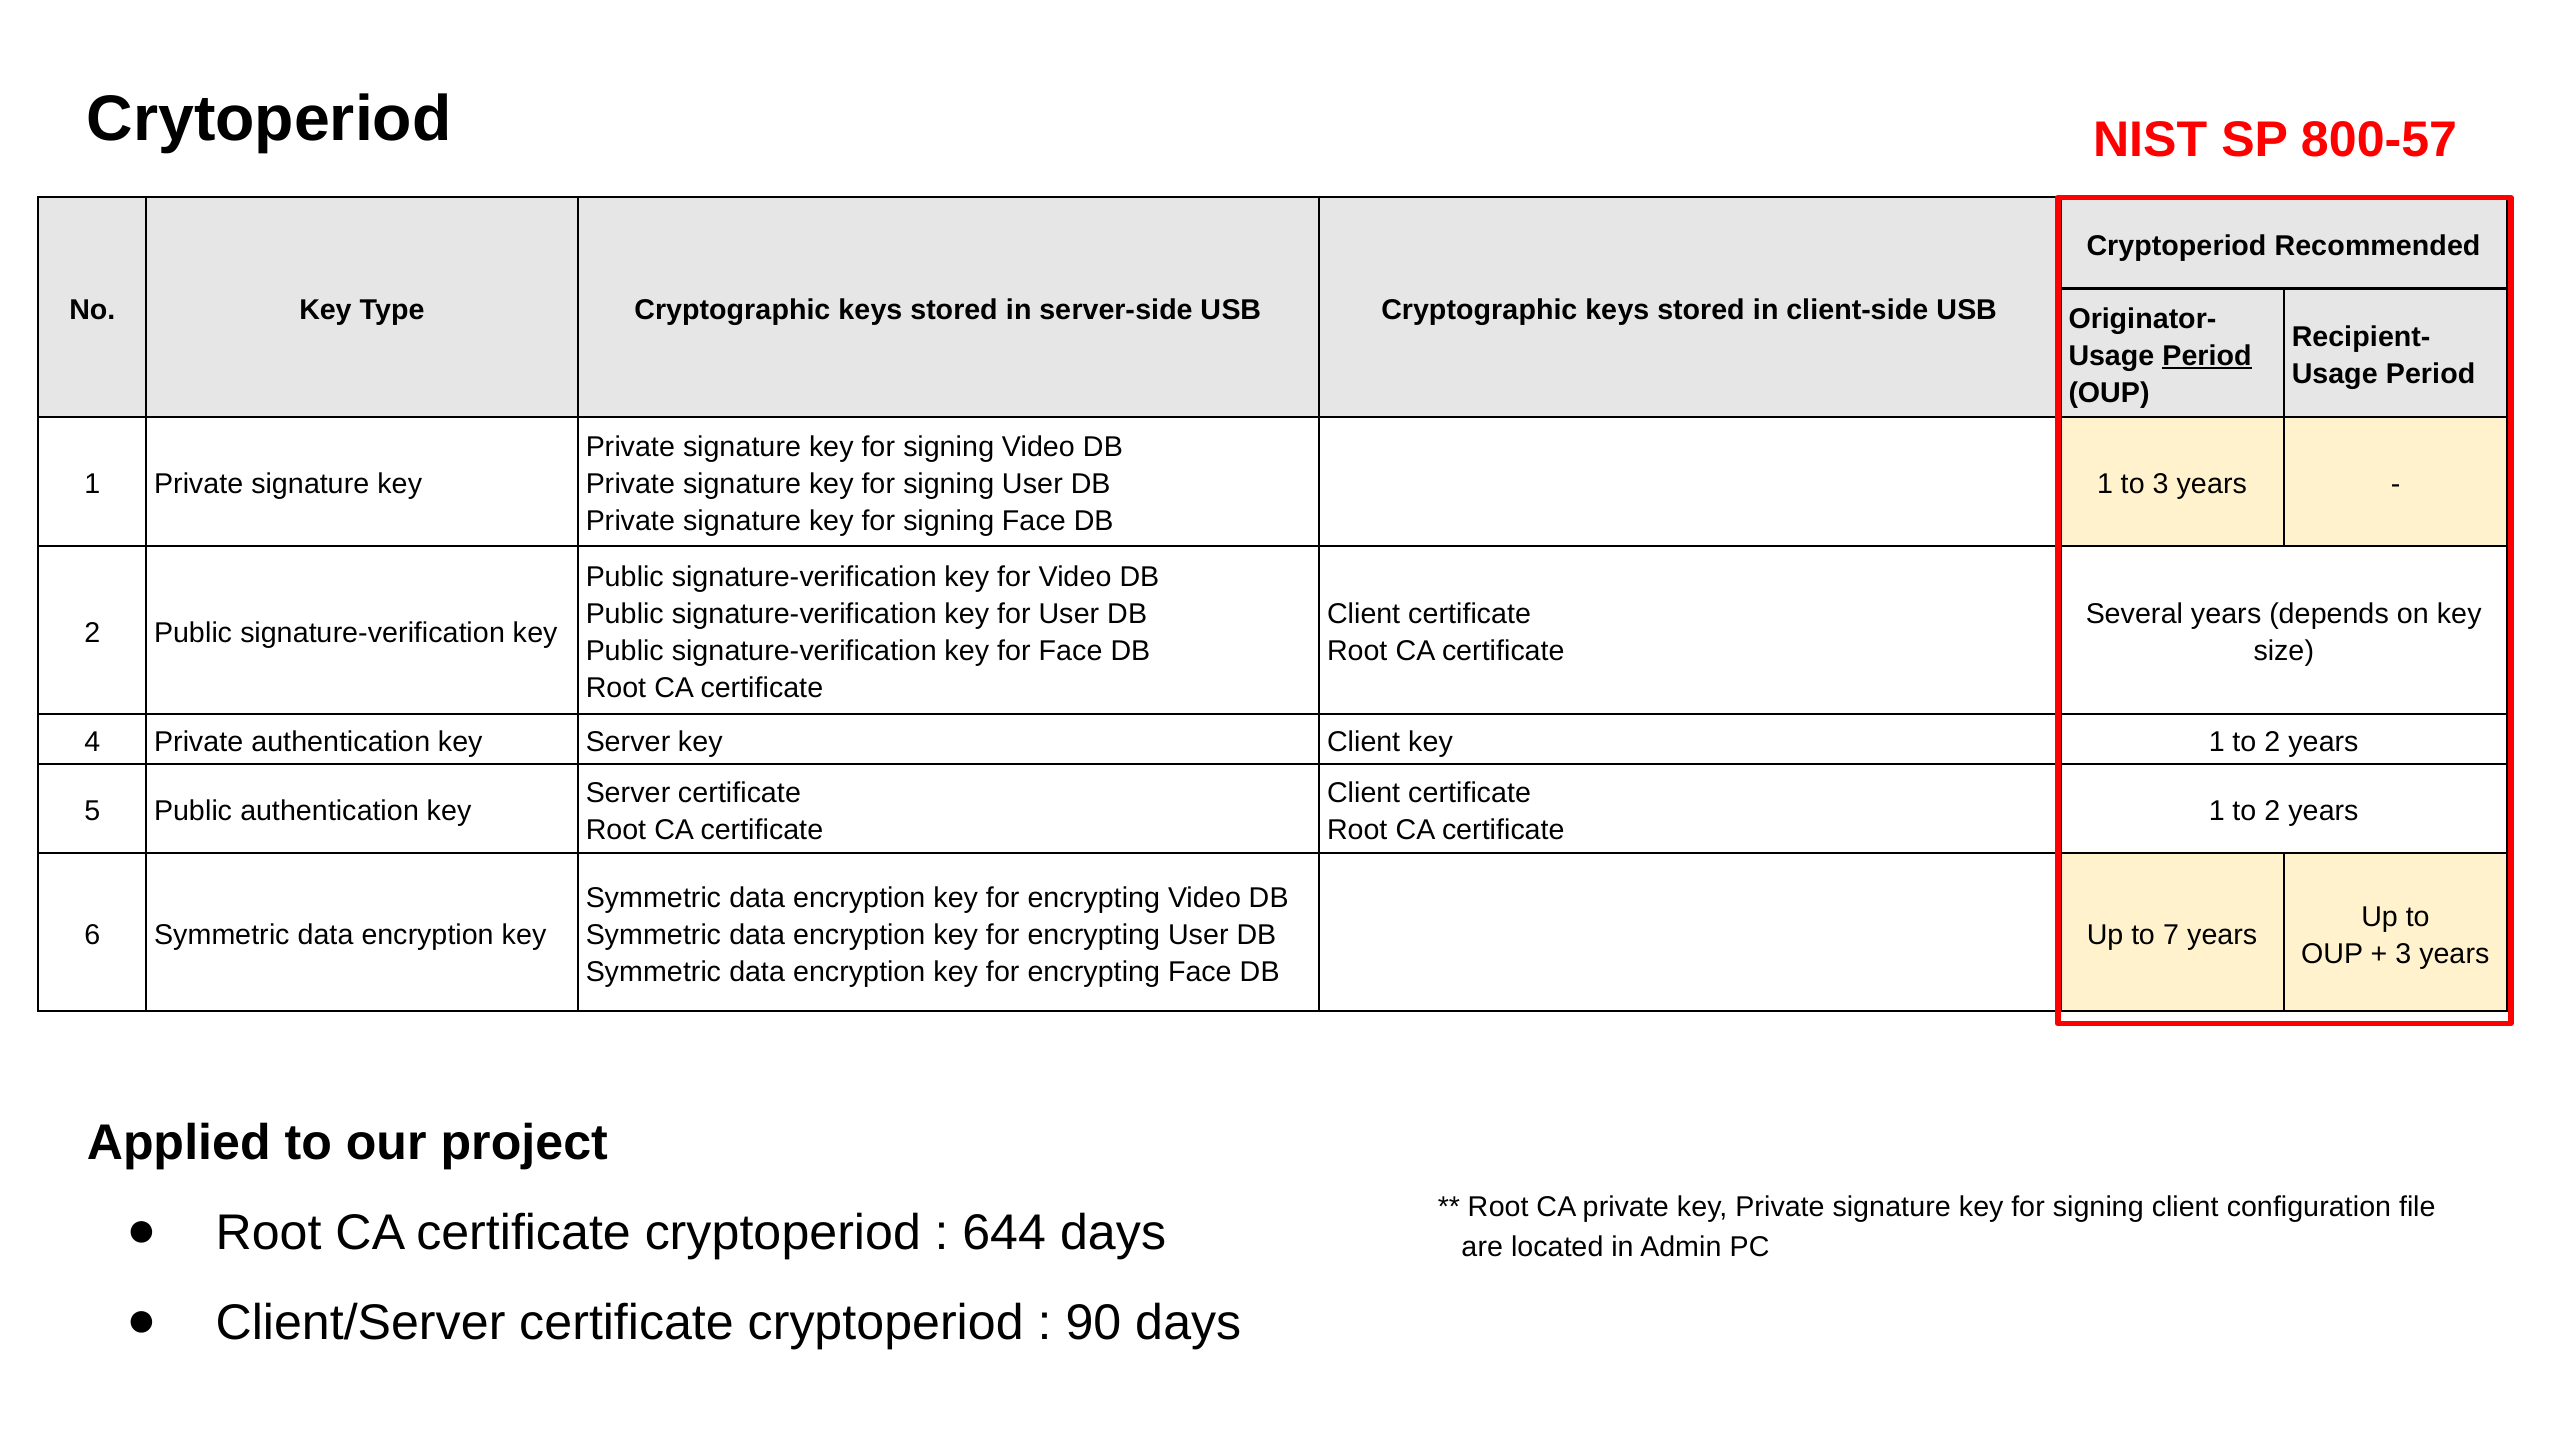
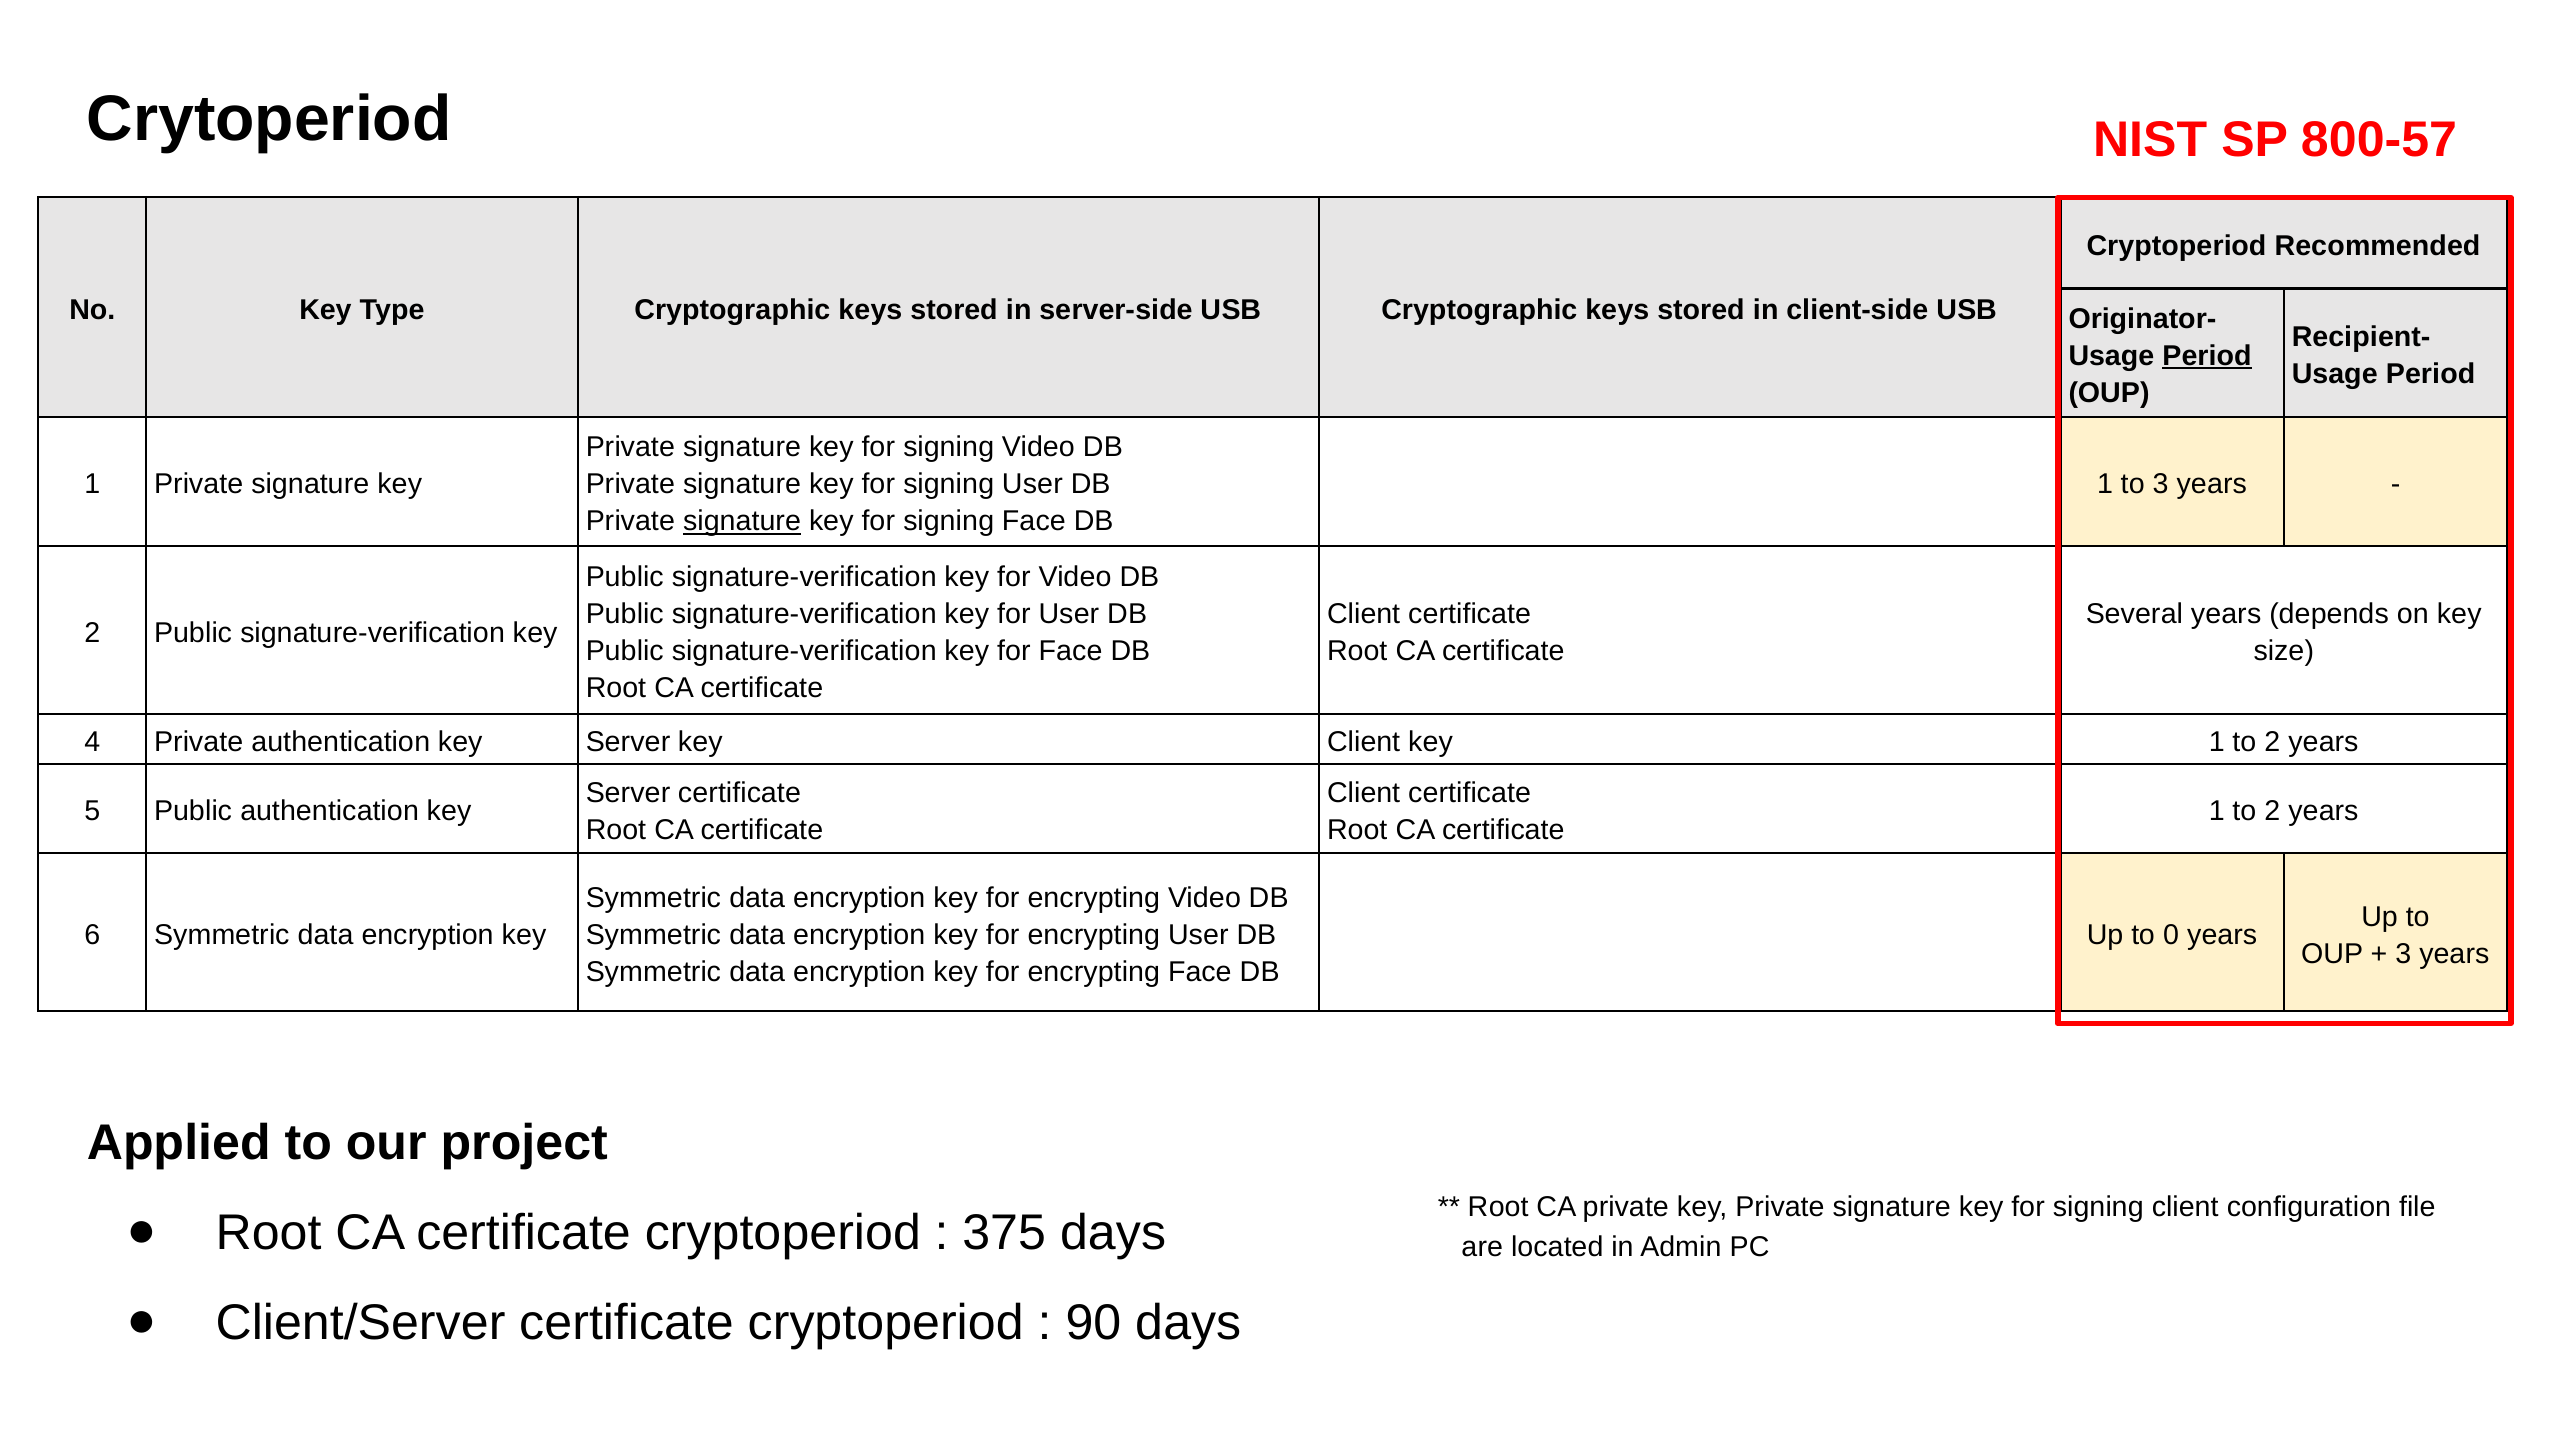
signature underline: none -> present (742, 521)
7: 7 -> 0 (2171, 935)
644: 644 -> 375 (1004, 1233)
